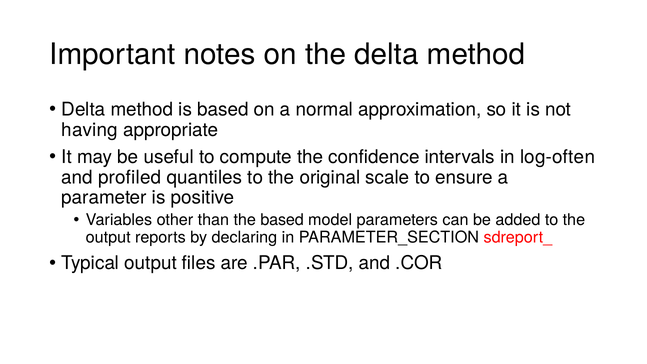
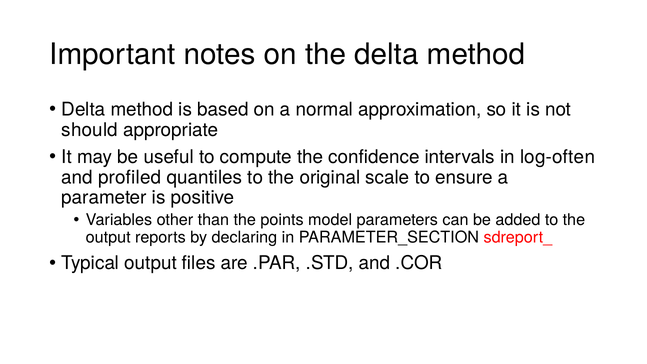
having: having -> should (90, 130)
the based: based -> points (282, 220)
